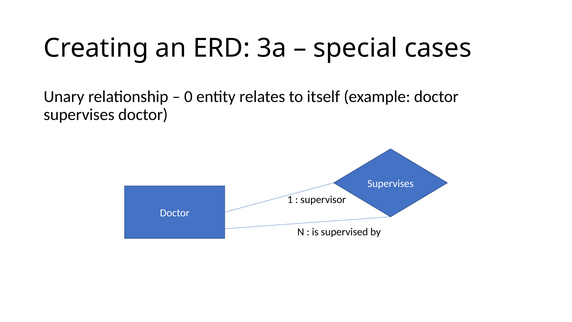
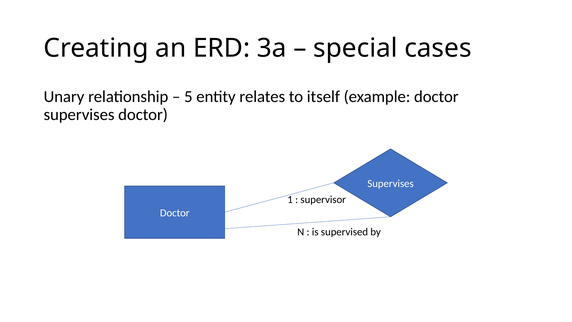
0: 0 -> 5 (188, 97)
